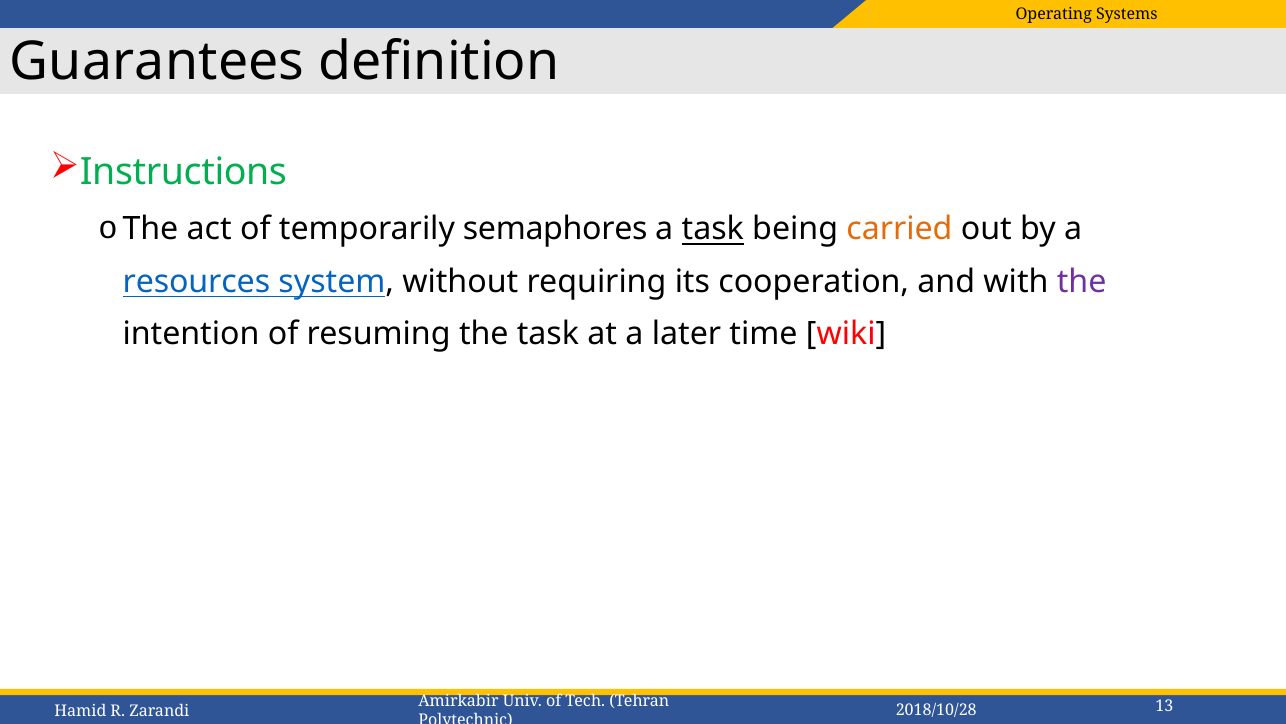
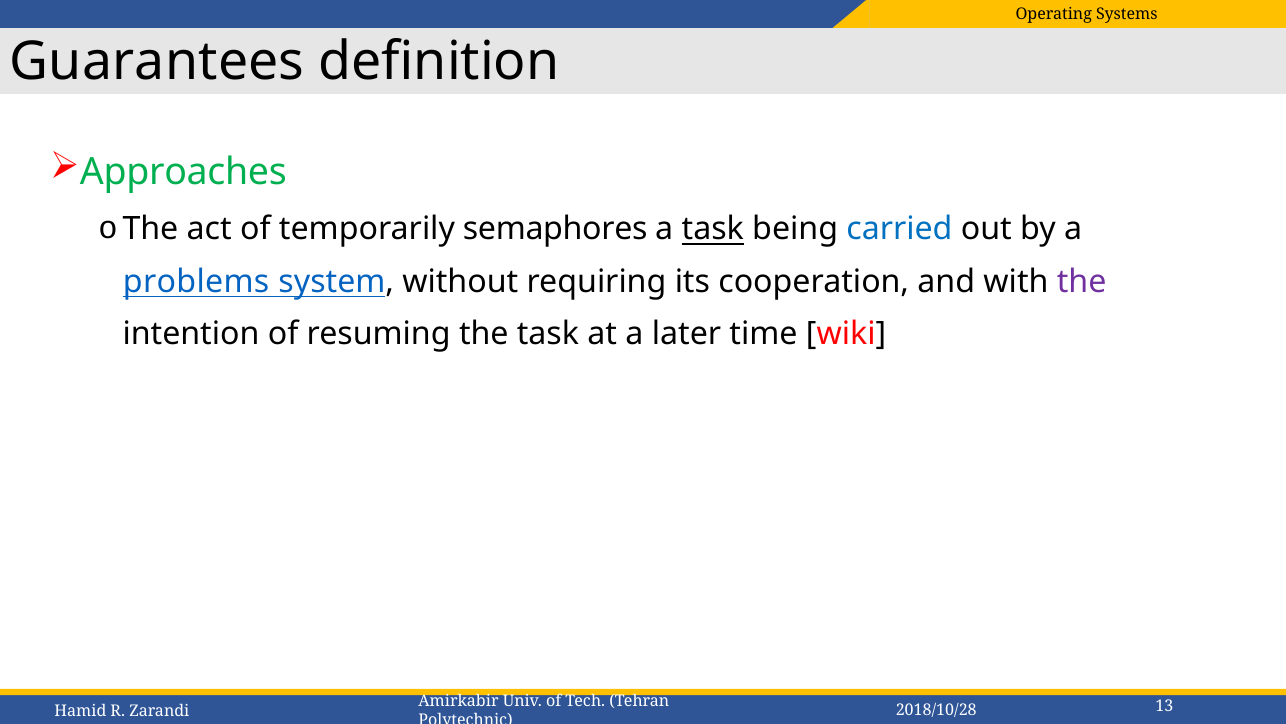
Instructions: Instructions -> Approaches (183, 172)
carried colour: orange -> blue (899, 229)
resources: resources -> problems (196, 282)
